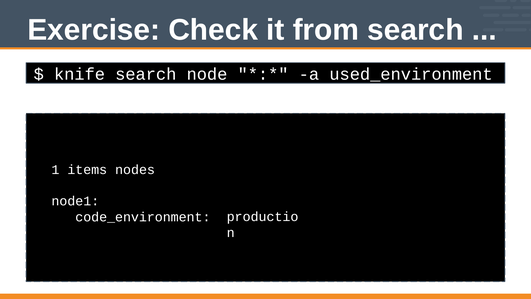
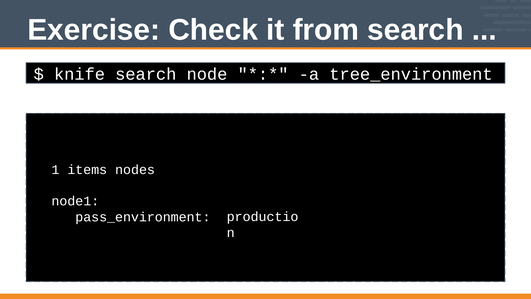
used_environment: used_environment -> tree_environment (411, 74)
code_environment: code_environment -> pass_environment (143, 217)
